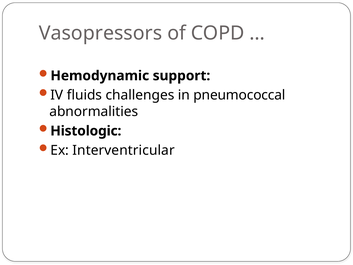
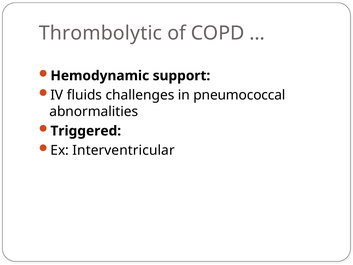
Vasopressors: Vasopressors -> Thrombolytic (100, 33)
Histologic: Histologic -> Triggered (86, 131)
